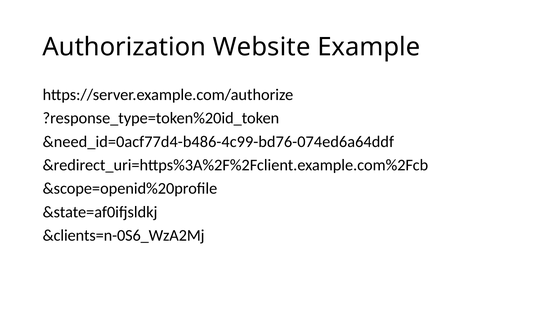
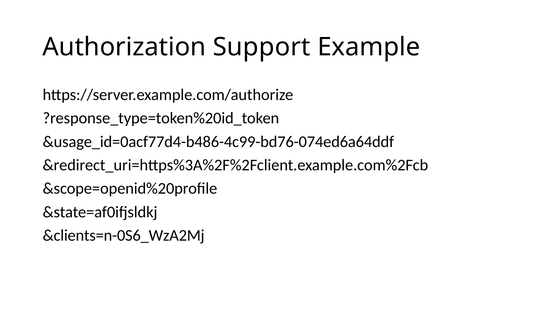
Website: Website -> Support (262, 47)
&need_id=0acf77d4-b486-4c99-bd76-074ed6a64ddf: &need_id=0acf77d4-b486-4c99-bd76-074ed6a64ddf -> &usage_id=0acf77d4-b486-4c99-bd76-074ed6a64ddf (218, 141)
